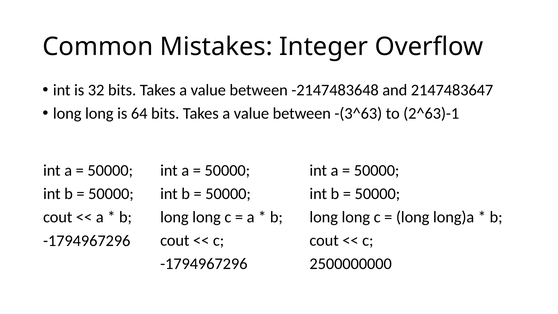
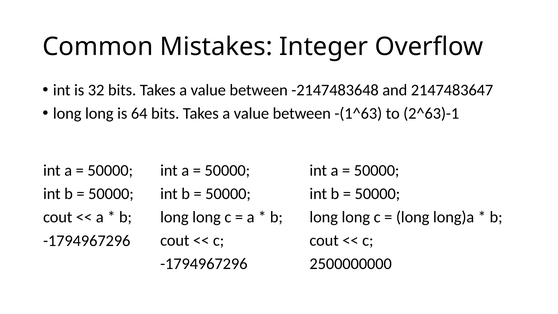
-(3^63: -(3^63 -> -(1^63 (358, 113)
